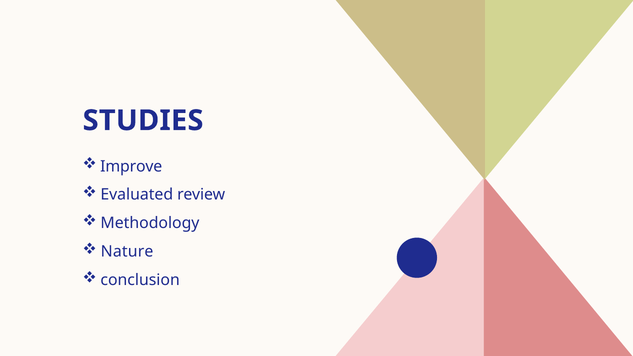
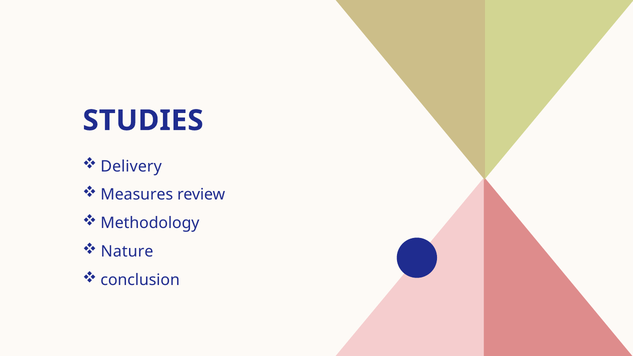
Improve: Improve -> Delivery (131, 166)
Evaluated: Evaluated -> Measures (137, 195)
